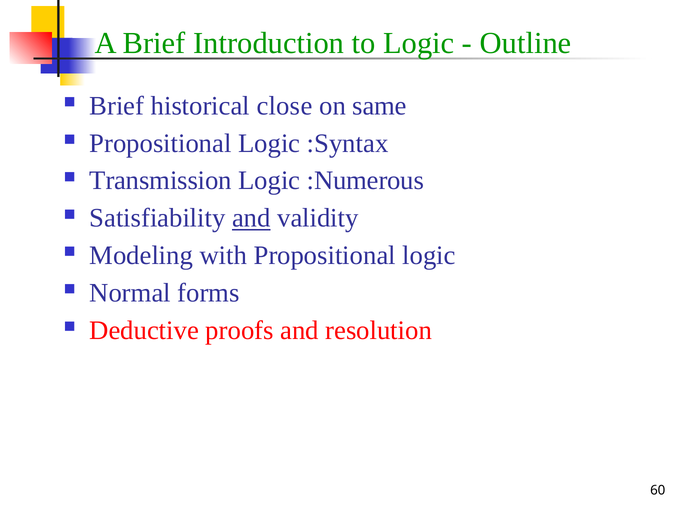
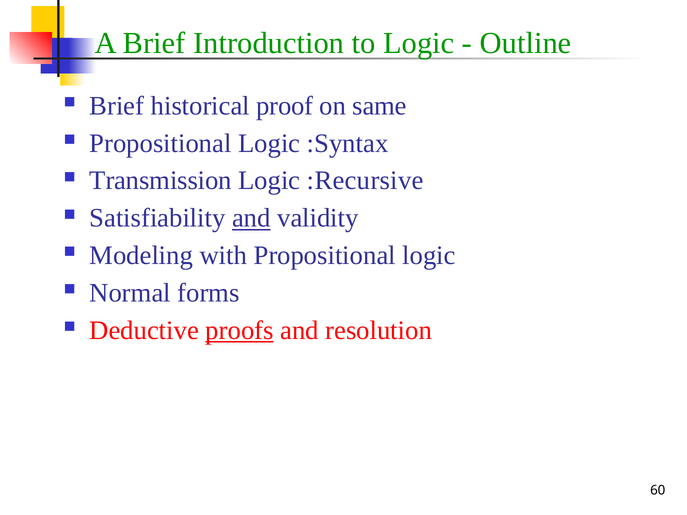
close: close -> proof (285, 106)
:Numerous: :Numerous -> :Recursive (365, 181)
proofs underline: none -> present (240, 330)
